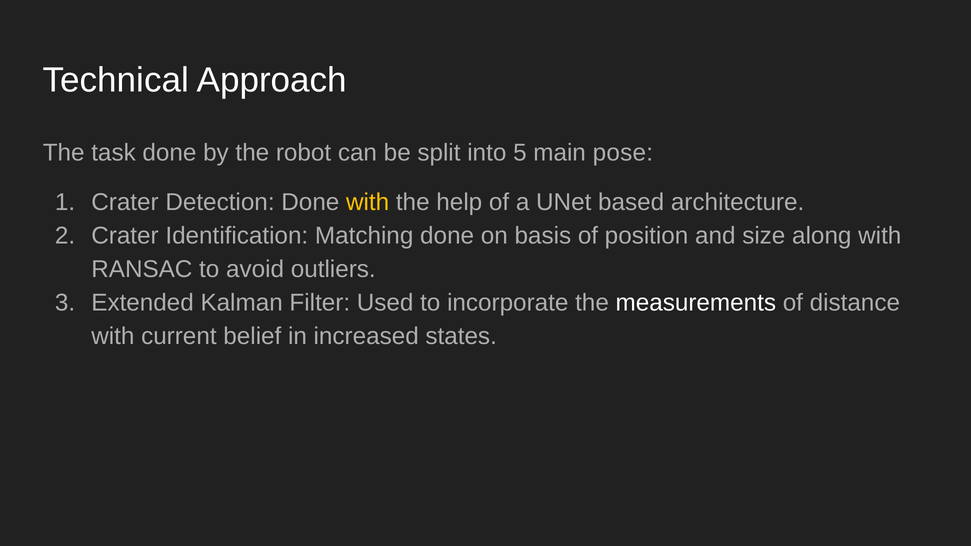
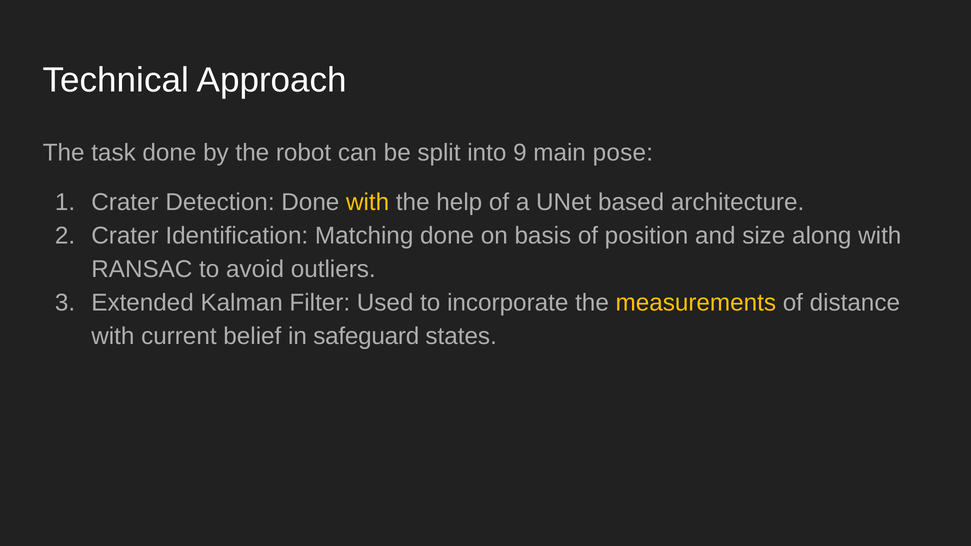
5: 5 -> 9 (520, 153)
measurements colour: white -> yellow (696, 303)
increased: increased -> safeguard (366, 336)
